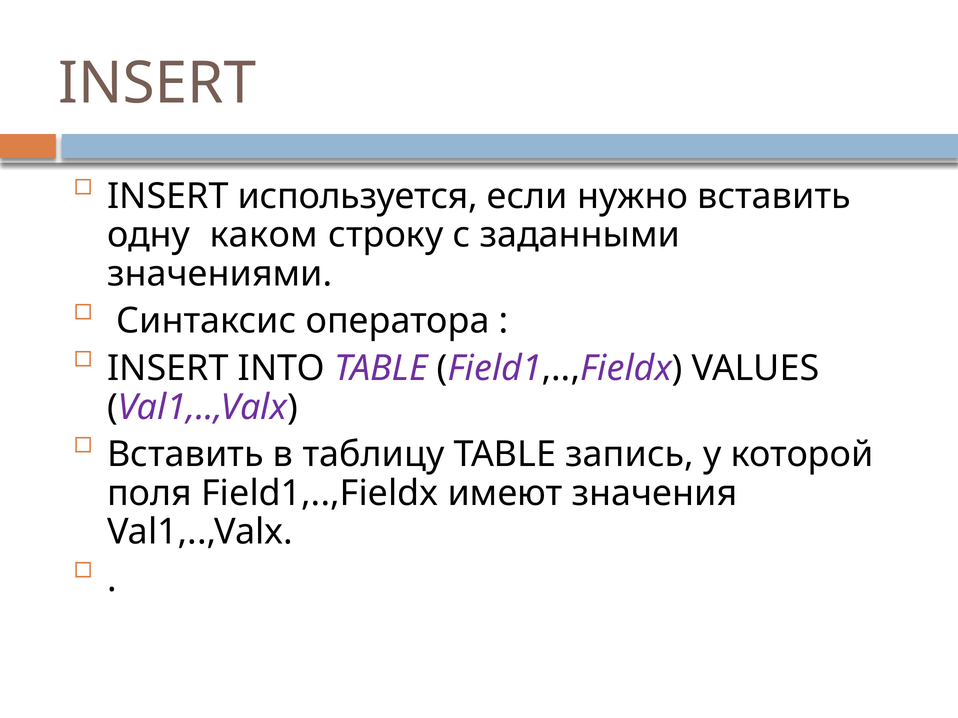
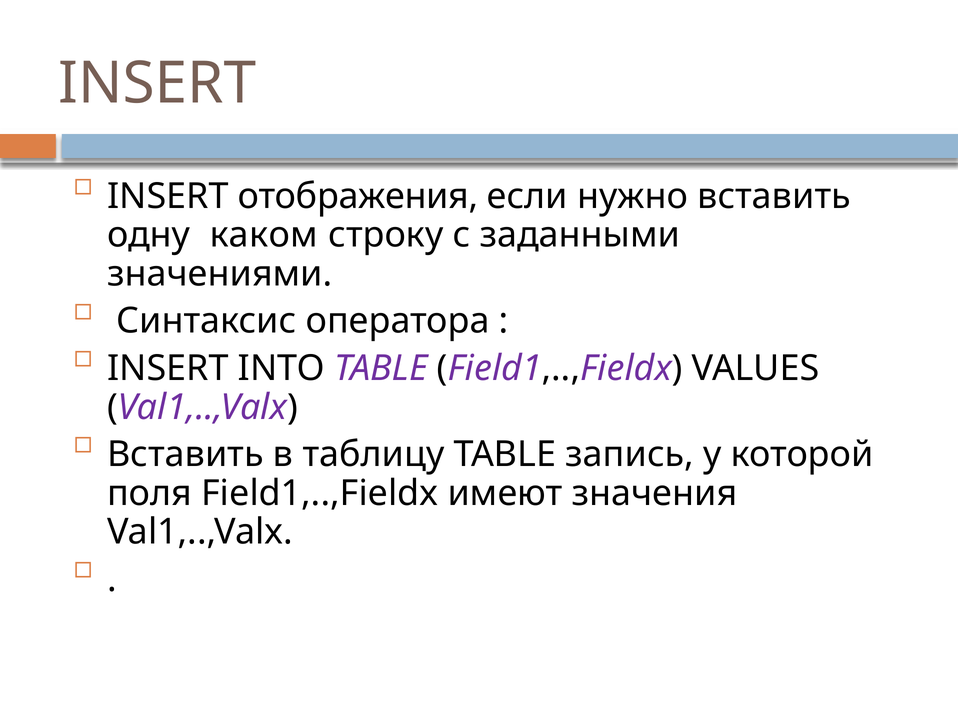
используется: используется -> отображения (358, 196)
